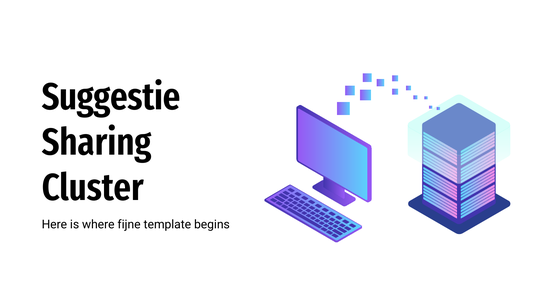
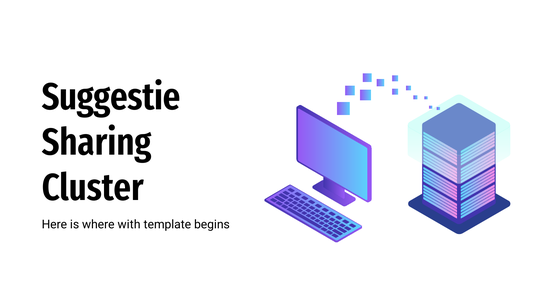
fijne: fijne -> with (129, 225)
